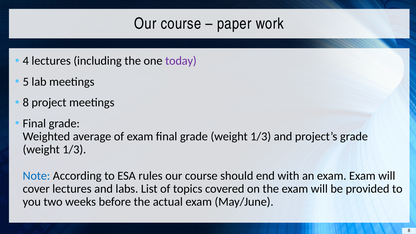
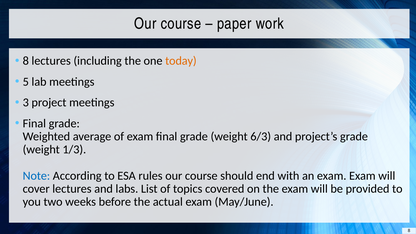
4: 4 -> 8 (26, 61)
today colour: purple -> orange (181, 61)
8: 8 -> 3 (26, 103)
final grade weight 1/3: 1/3 -> 6/3 (261, 137)
